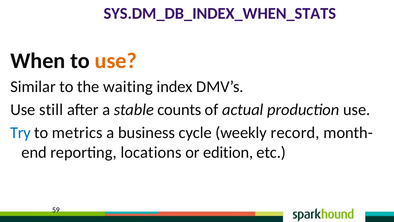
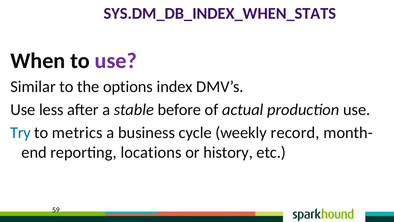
use colour: orange -> purple (116, 61)
waiting: waiting -> options (128, 87)
still: still -> less (51, 110)
counts: counts -> before (179, 110)
edition: edition -> history (228, 152)
